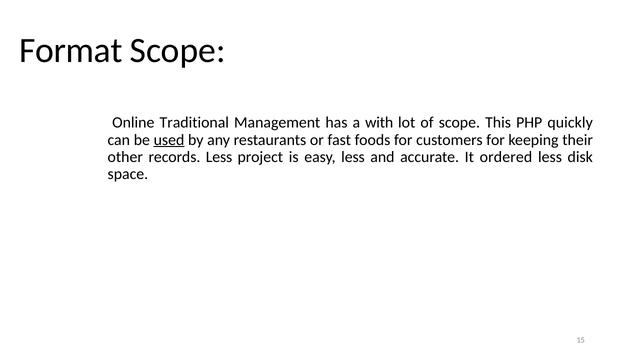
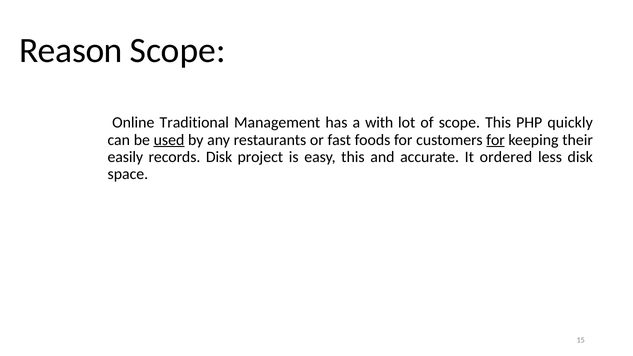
Format: Format -> Reason (71, 50)
for underline: none -> present (496, 140)
other: other -> easily (125, 157)
records Less: Less -> Disk (219, 157)
easy less: less -> this (353, 157)
